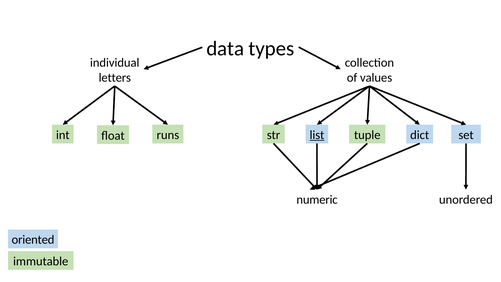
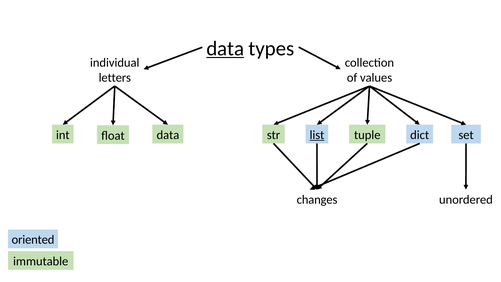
data underline: none -> present (225, 48)
float runs: runs -> data (168, 135)
numeric: numeric -> changes (317, 200)
